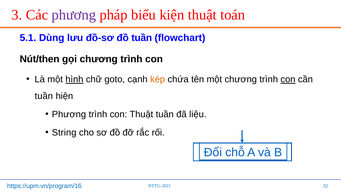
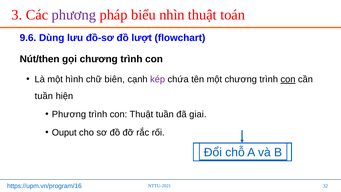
kiện: kiện -> nhìn (172, 15)
5.1: 5.1 -> 9.6 (28, 38)
đồ tuần: tuần -> lượt (142, 38)
hình underline: present -> none (74, 79)
goto: goto -> biên (115, 79)
kép colour: orange -> purple (158, 79)
liệu: liệu -> giai (198, 114)
String: String -> Ouput (64, 132)
